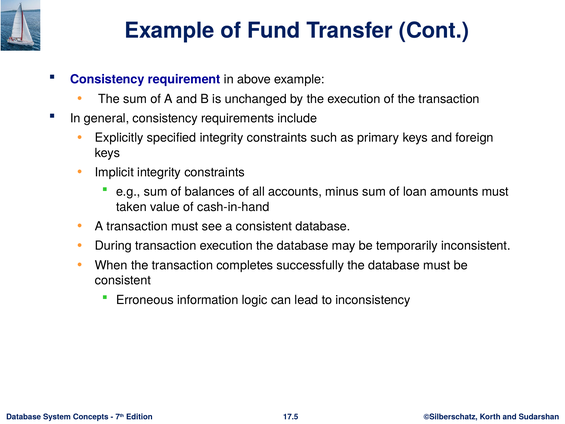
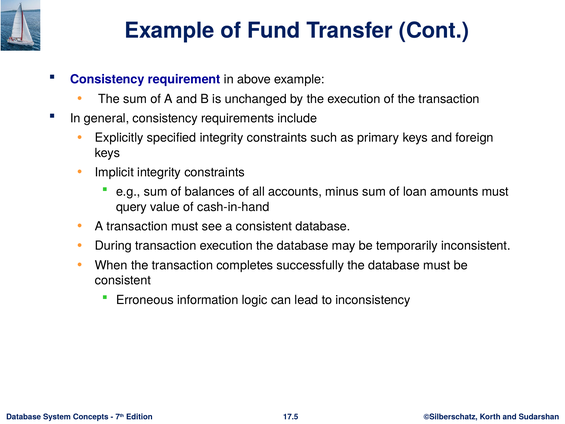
taken: taken -> query (131, 207)
